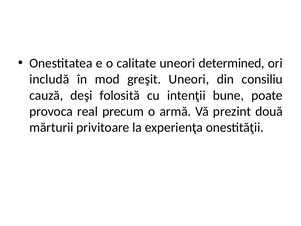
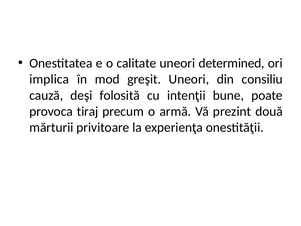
includă: includă -> implica (49, 79)
real: real -> tiraj (88, 111)
